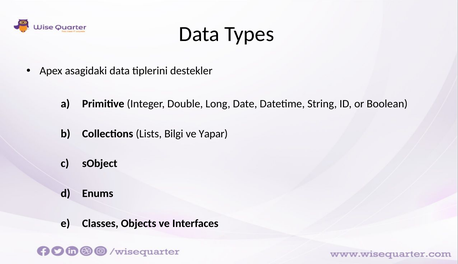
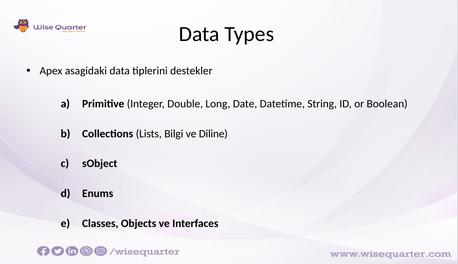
Yapar: Yapar -> Diline (213, 134)
